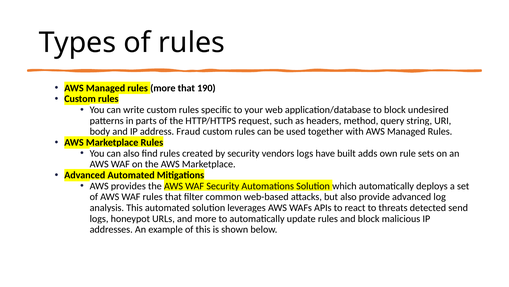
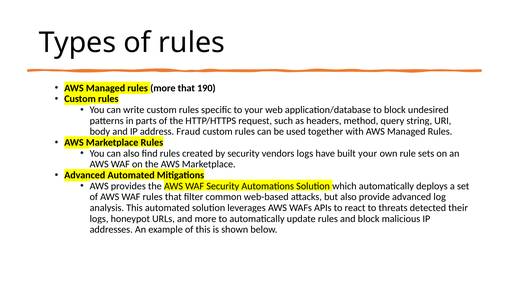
built adds: adds -> your (368, 153)
send: send -> their (458, 207)
